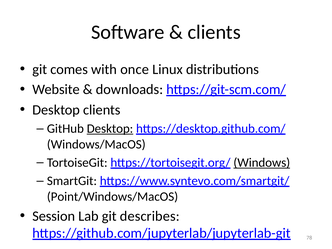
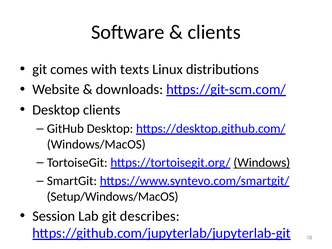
once: once -> texts (135, 69)
Desktop underline: present -> none (110, 129)
Point/Windows/MacOS: Point/Windows/MacOS -> Setup/Windows/MacOS (113, 197)
